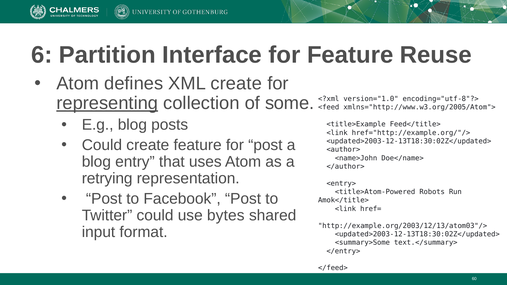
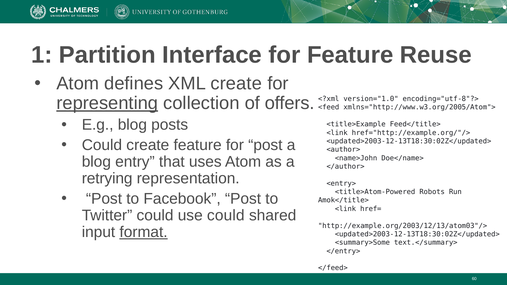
6: 6 -> 1 (42, 55)
some: some -> offers (290, 103)
use bytes: bytes -> could (226, 216)
format underline: none -> present (144, 232)
